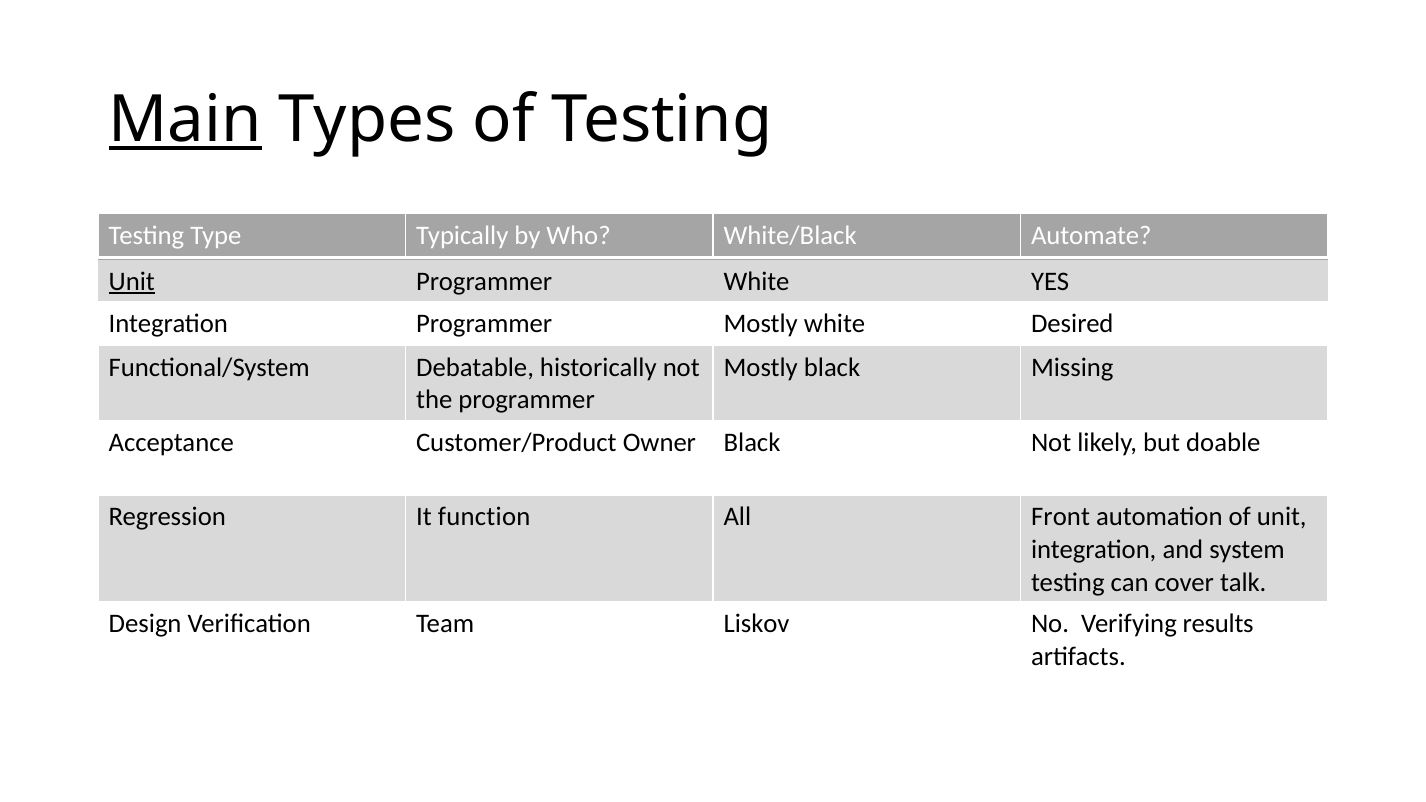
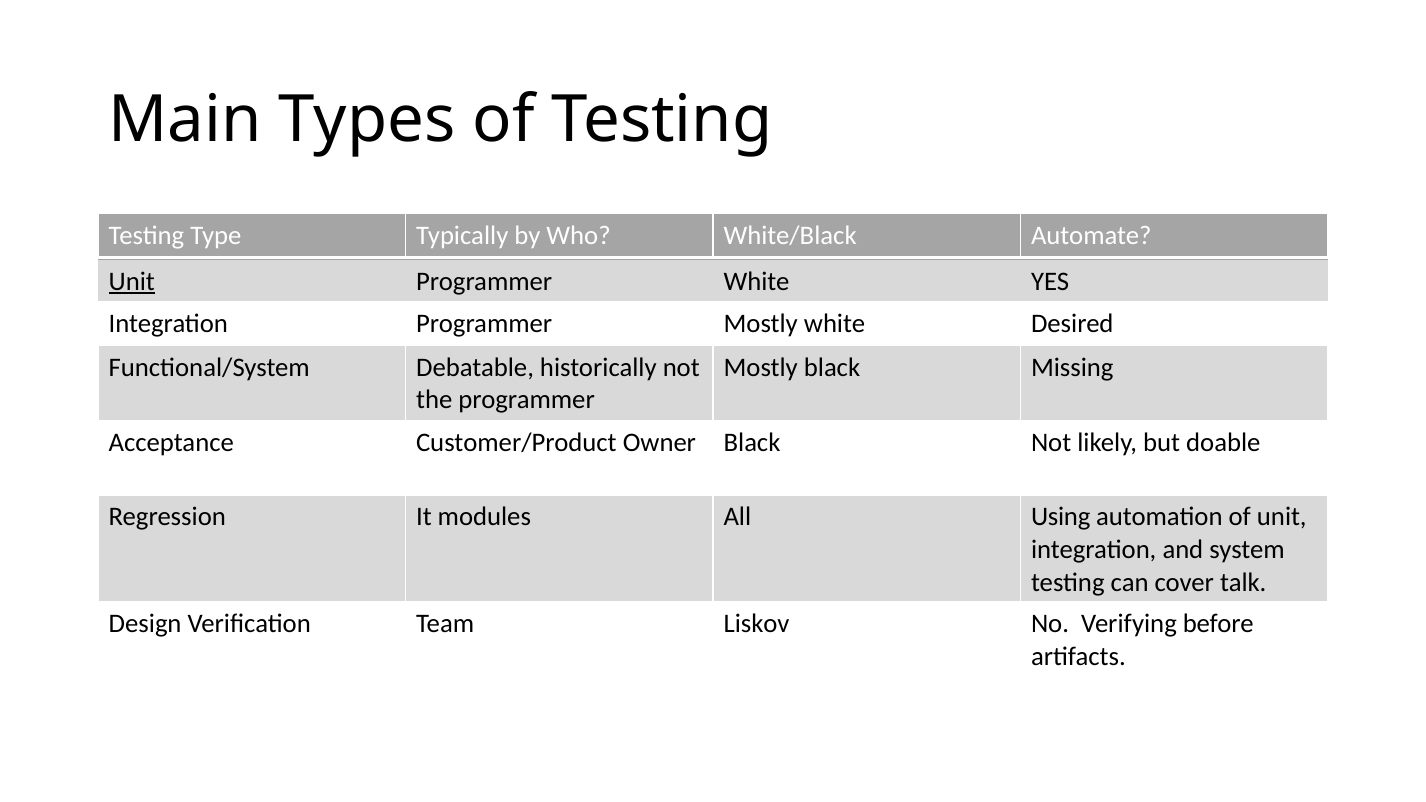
Main underline: present -> none (185, 120)
function: function -> modules (484, 517)
Front: Front -> Using (1061, 517)
results: results -> before (1218, 624)
